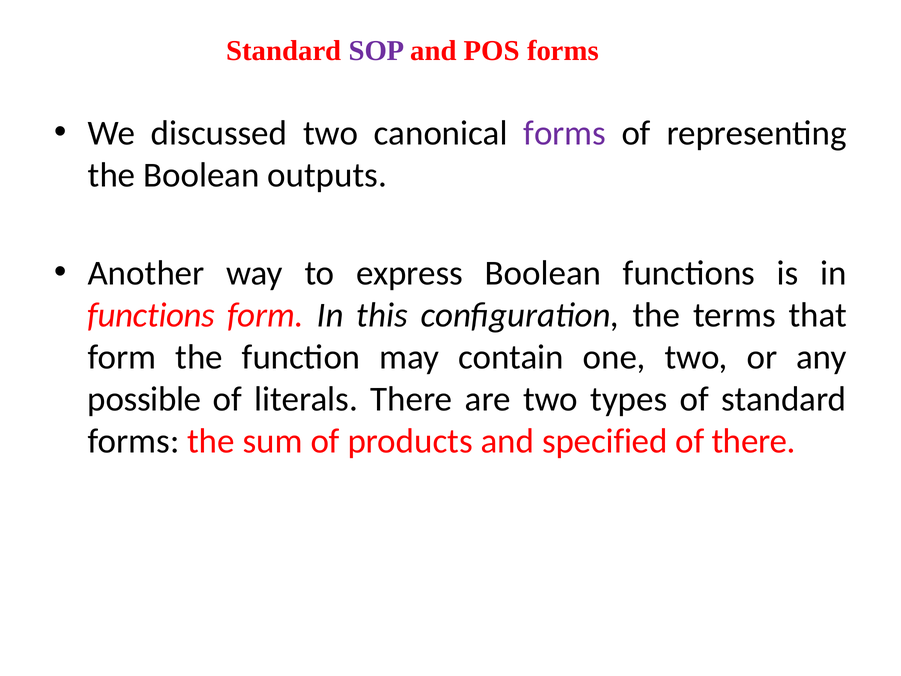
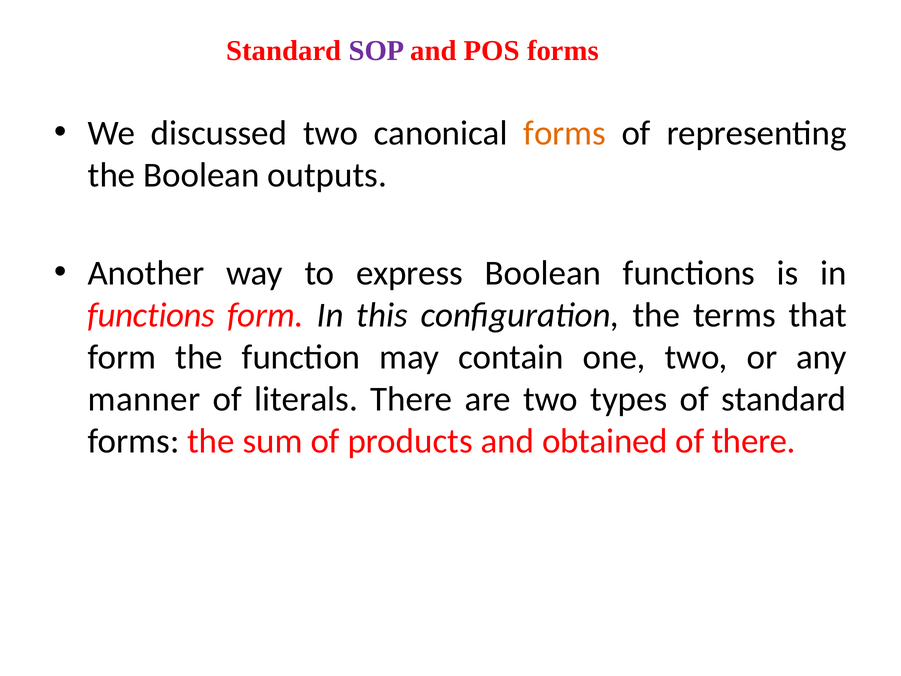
forms colour: purple -> orange (565, 133)
possible: possible -> manner (144, 399)
specified: specified -> obtained (605, 441)
